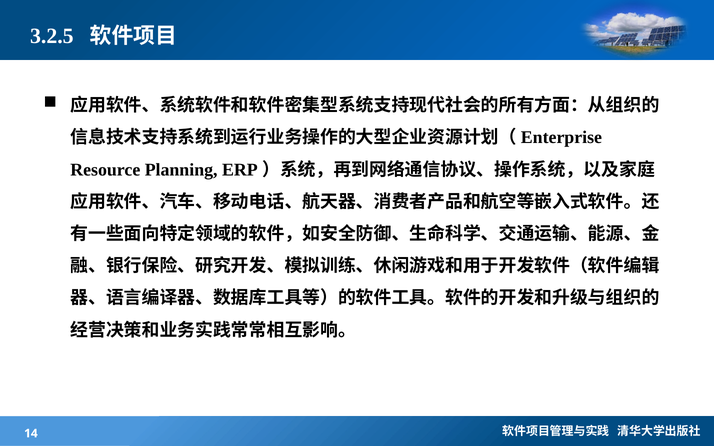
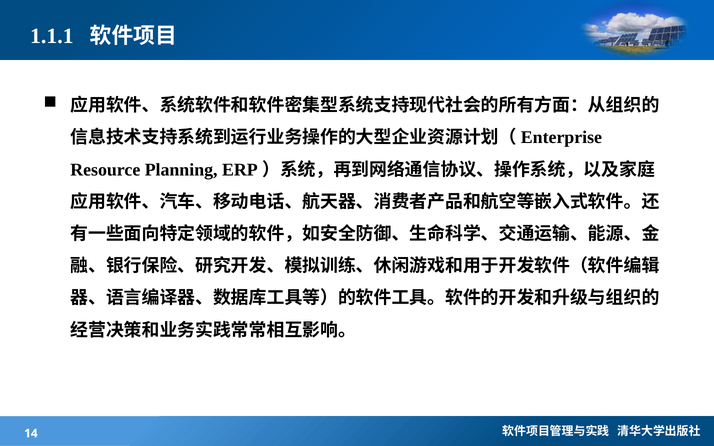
3.2.5: 3.2.5 -> 1.1.1 (52, 36)
